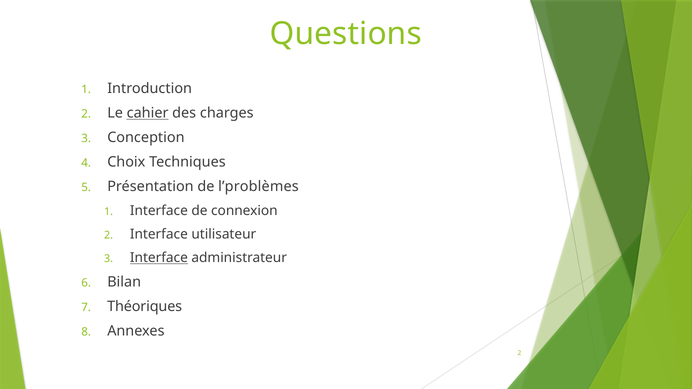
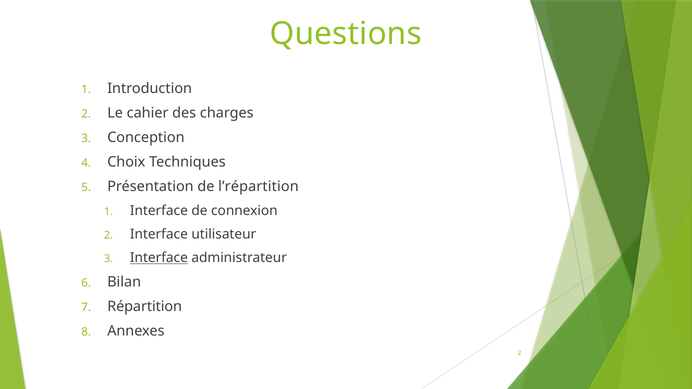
cahier underline: present -> none (148, 113)
l’problèmes: l’problèmes -> l’répartition (258, 187)
Théoriques: Théoriques -> Répartition (145, 307)
